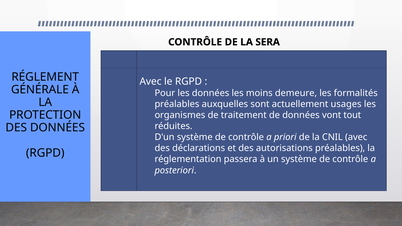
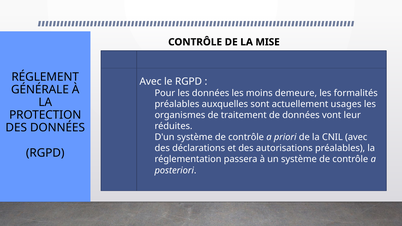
SERA: SERA -> MISE (268, 42)
tout: tout -> leur (352, 115)
